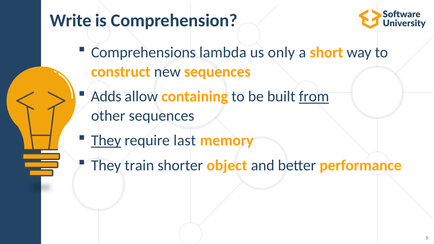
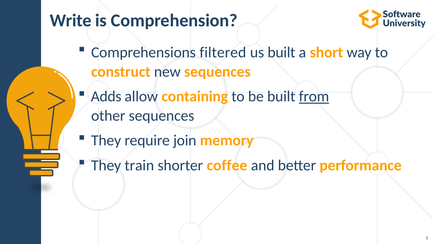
lambda: lambda -> filtered (223, 52)
us only: only -> built (281, 52)
They underline: present -> none (106, 141)
last: last -> join (185, 141)
object: object -> coffee (227, 165)
